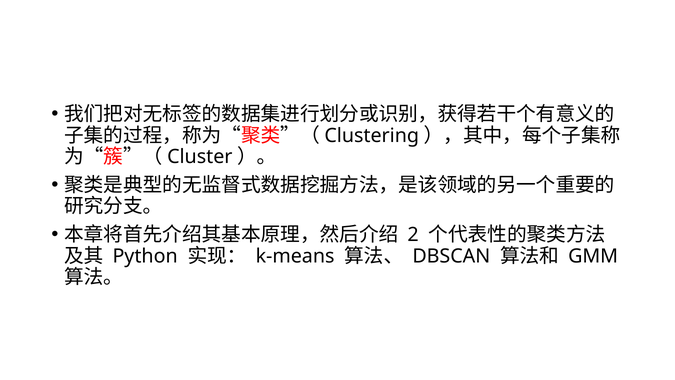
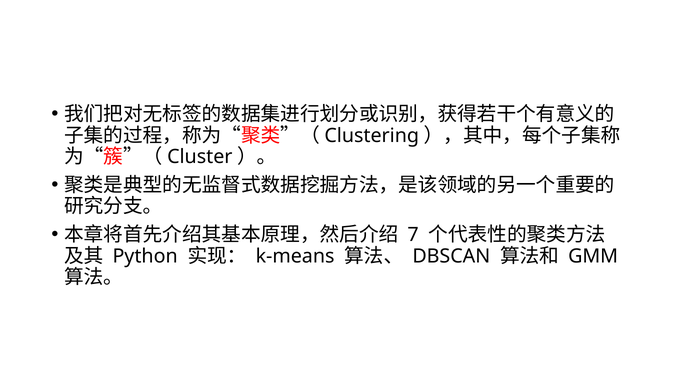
2: 2 -> 7 (413, 235)
